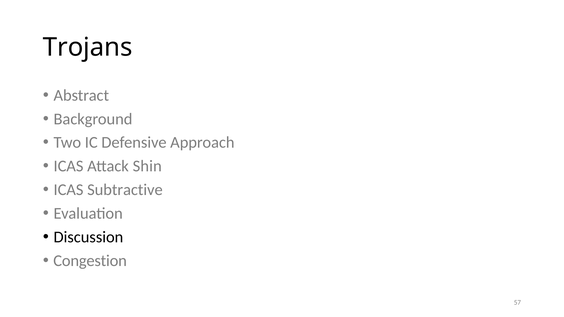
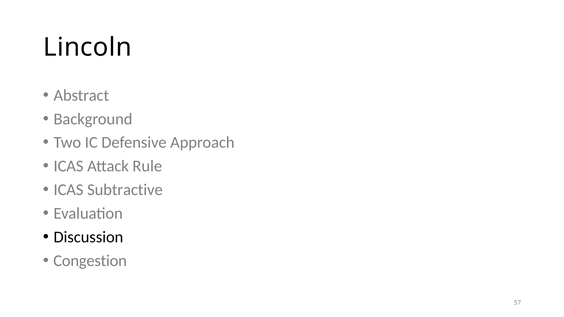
Trojans: Trojans -> Lincoln (88, 47)
Shin: Shin -> Rule (147, 166)
